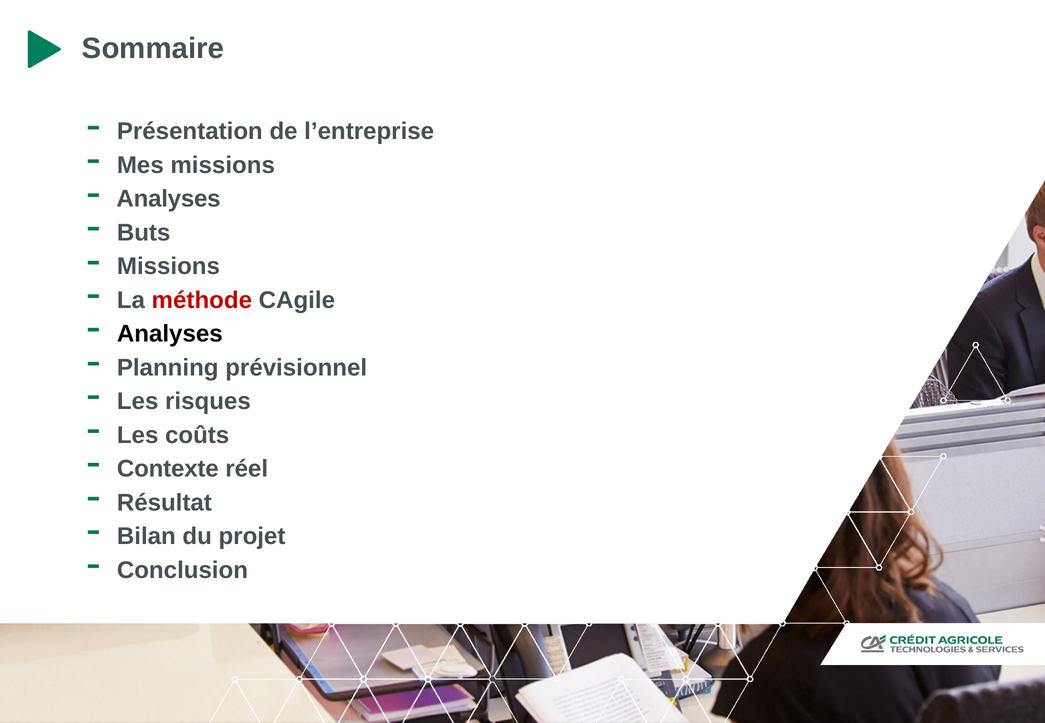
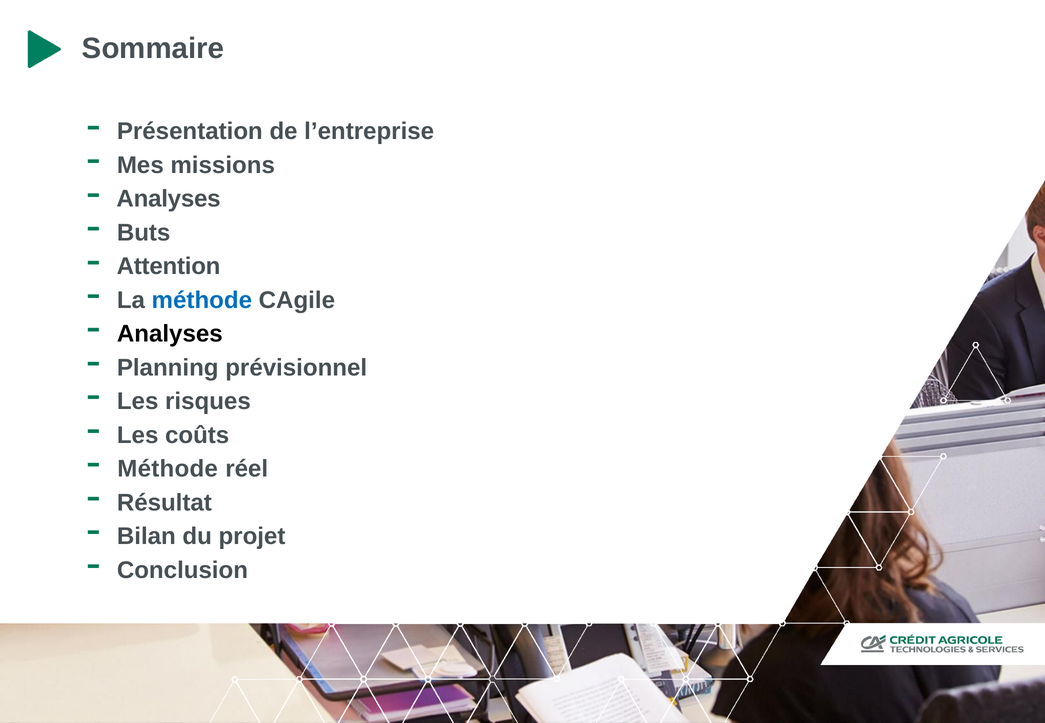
Missions: Missions -> Attention (169, 267)
méthode colour: red -> blue (202, 300)
Contexte: Contexte -> Méthode (168, 469)
